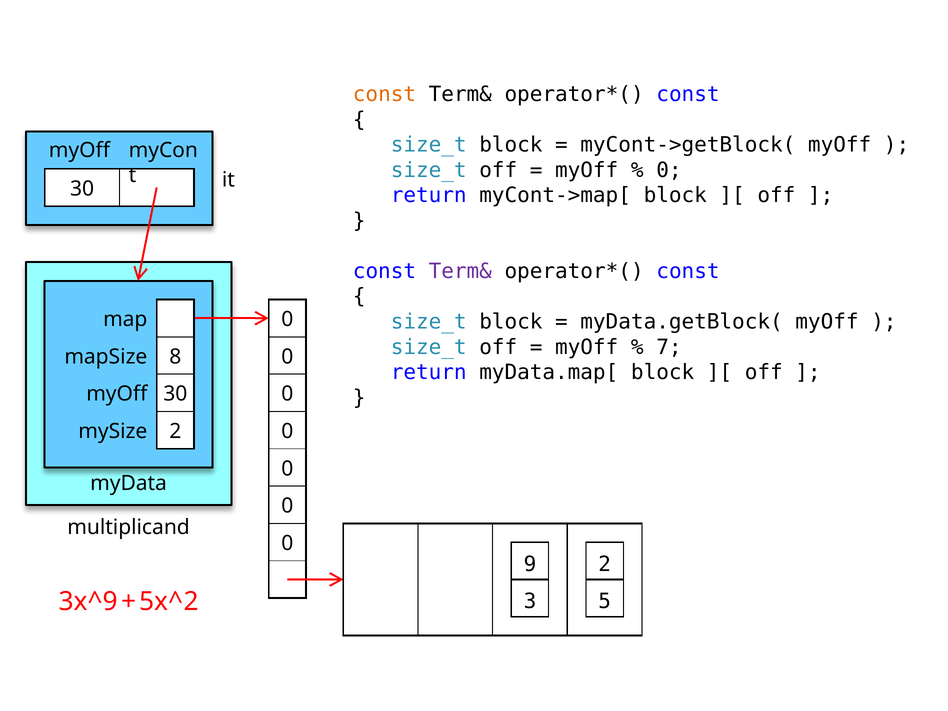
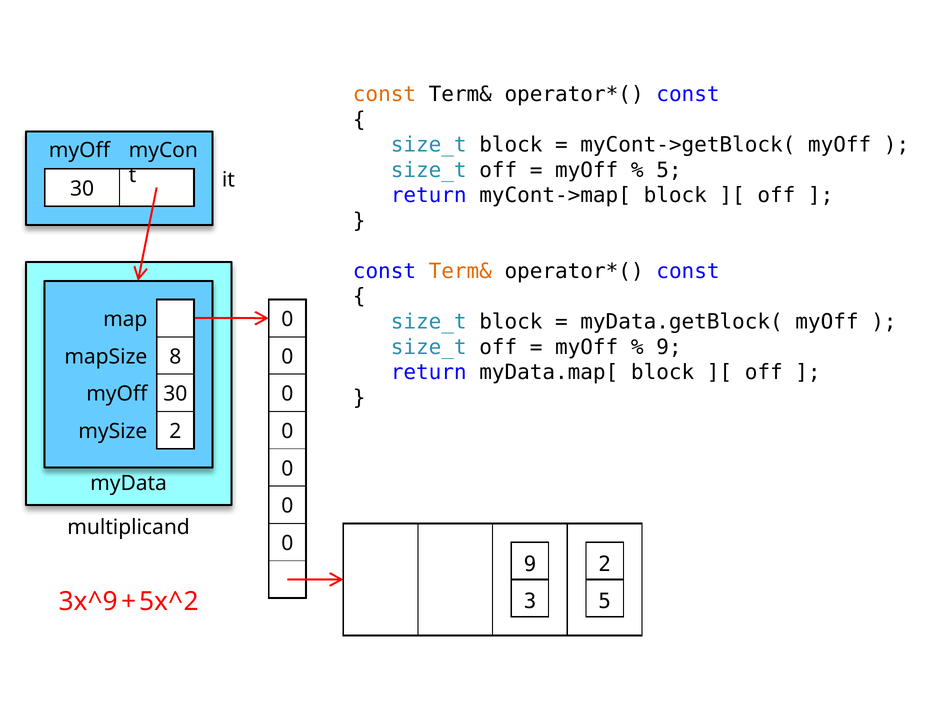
0: 0 -> 5 (669, 170)
Term& colour: purple -> orange (460, 271)
7: 7 -> 9 (669, 347)
